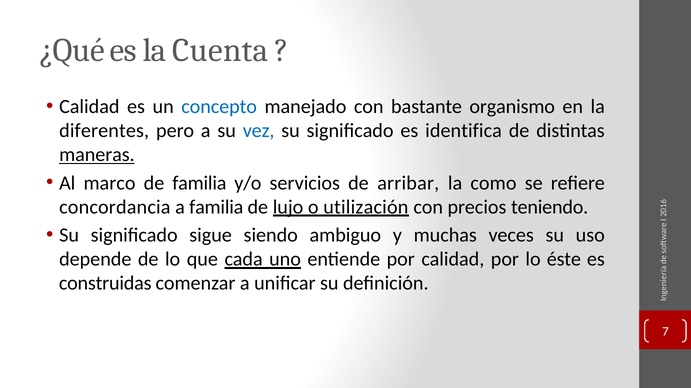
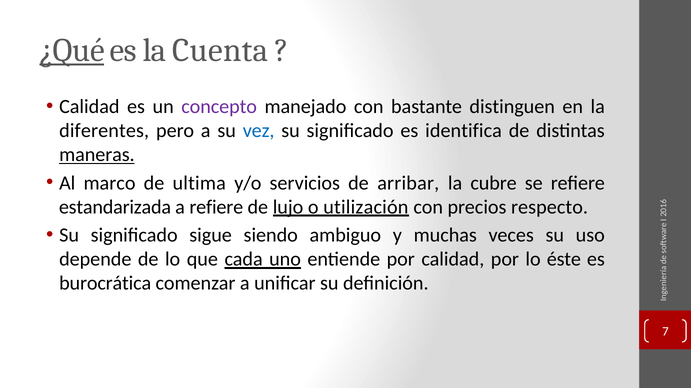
¿Qué underline: none -> present (72, 50)
concepto colour: blue -> purple (219, 107)
organismo: organismo -> distinguen (512, 107)
de familia: familia -> ultima (199, 183)
como: como -> cubre (494, 183)
concordancia: concordancia -> estandarizada (115, 207)
a familia: familia -> refiere (216, 207)
teniendo: teniendo -> respecto (550, 207)
construidas: construidas -> burocrática (105, 284)
